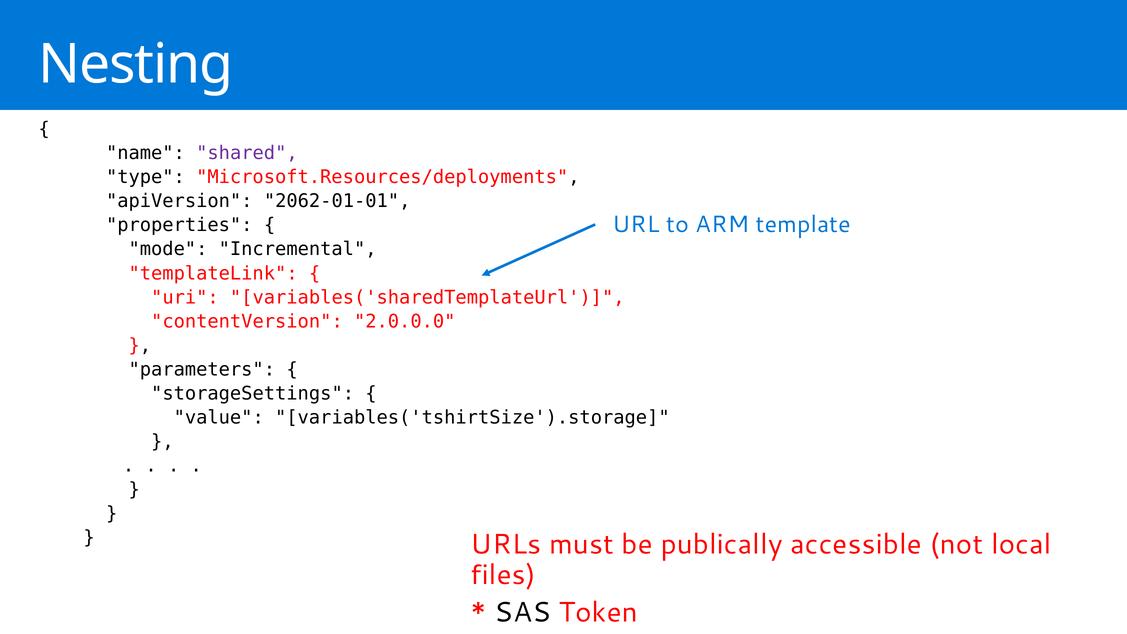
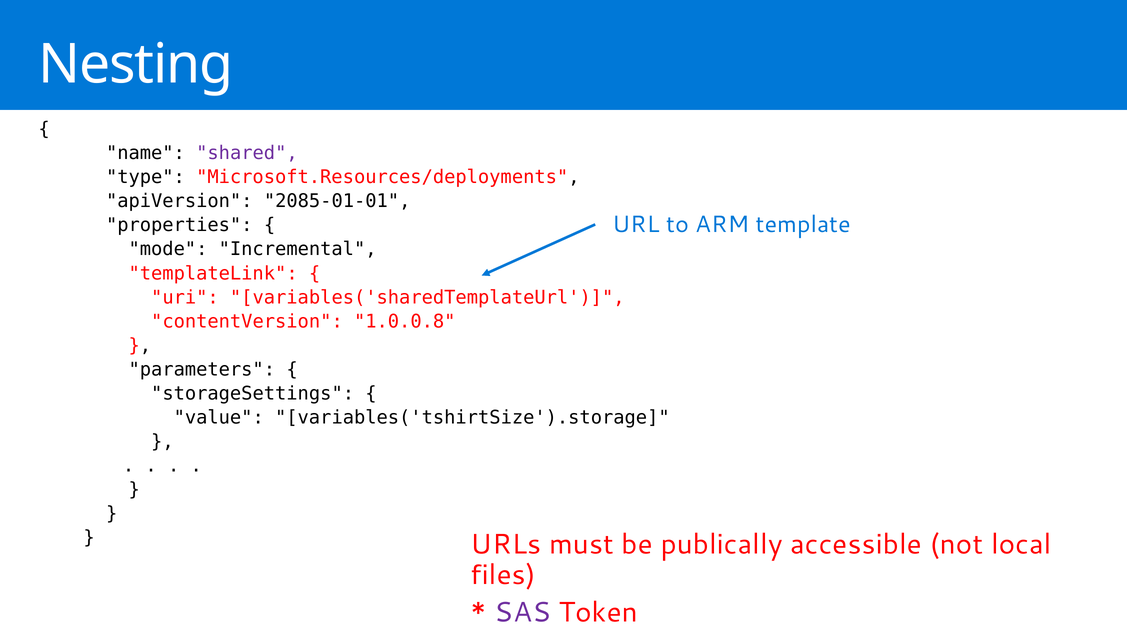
2062-01-01: 2062-01-01 -> 2085-01-01 (337, 201)
2.0.0.0: 2.0.0.0 -> 1.0.0.8 (405, 321)
SAS colour: black -> purple (523, 612)
